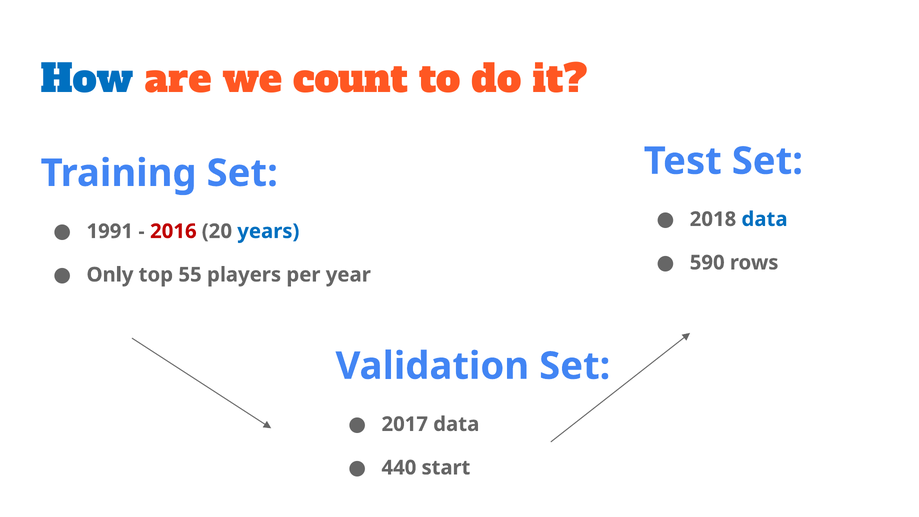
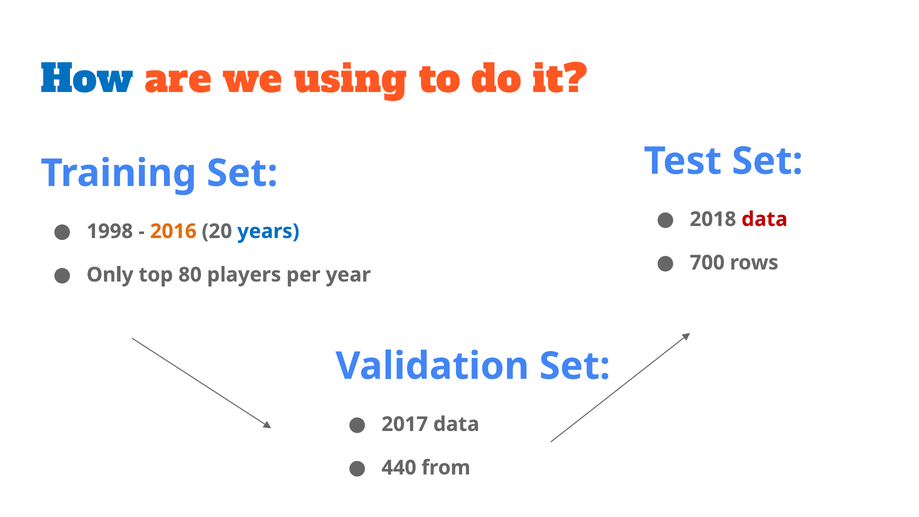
count: count -> using (350, 80)
data colour: blue -> red (765, 219)
1991: 1991 -> 1998 (110, 231)
2016 colour: red -> orange (173, 231)
590: 590 -> 700 (707, 263)
55: 55 -> 80 (190, 275)
start: start -> from (446, 468)
